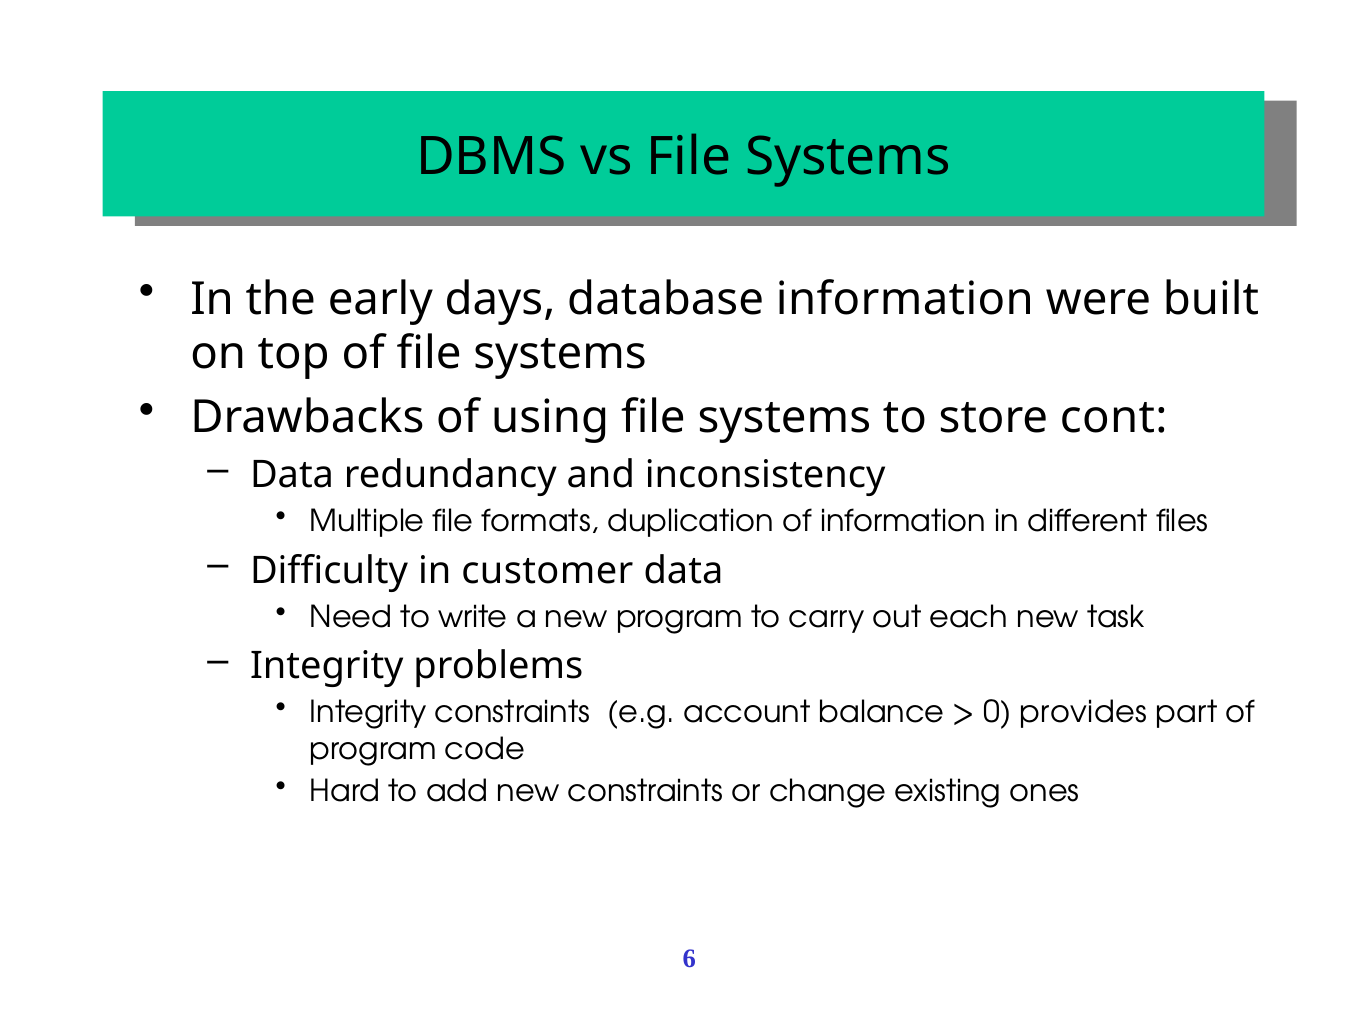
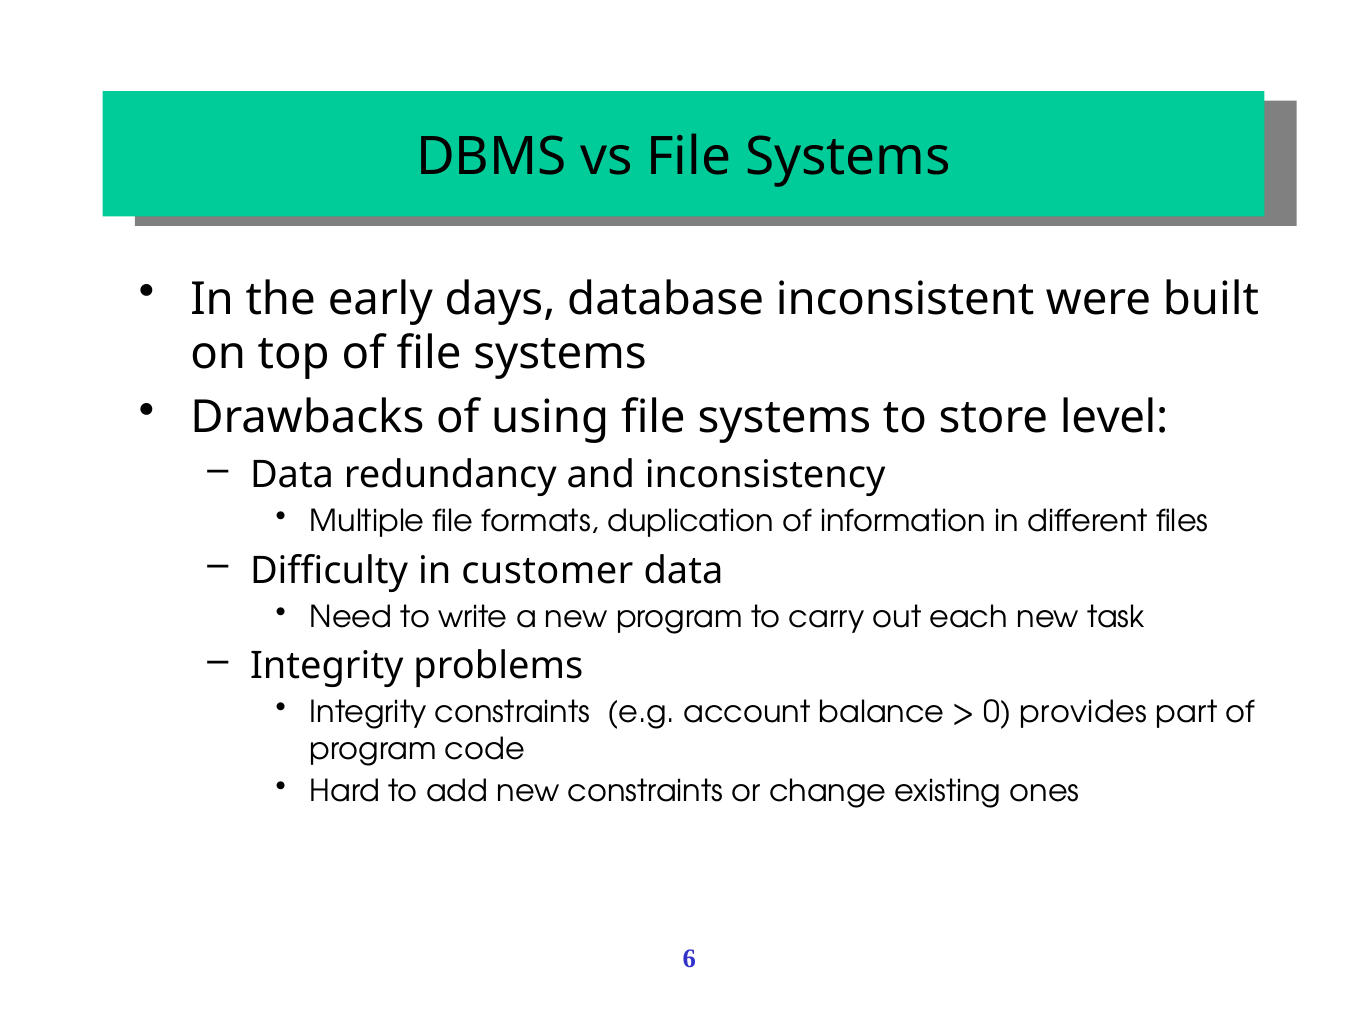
database information: information -> inconsistent (905, 299)
cont: cont -> level (1114, 418)
